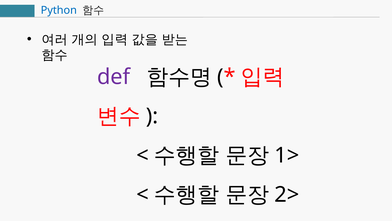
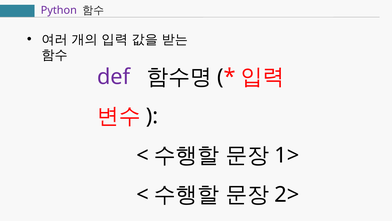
Python colour: blue -> purple (59, 10)
